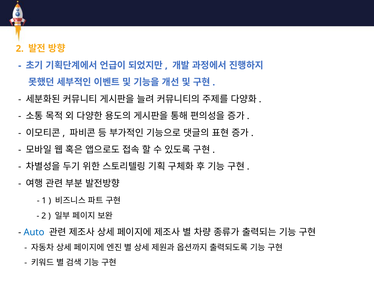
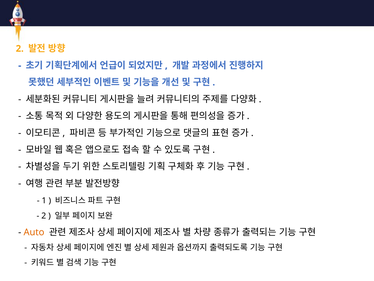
Auto colour: blue -> orange (34, 232)
